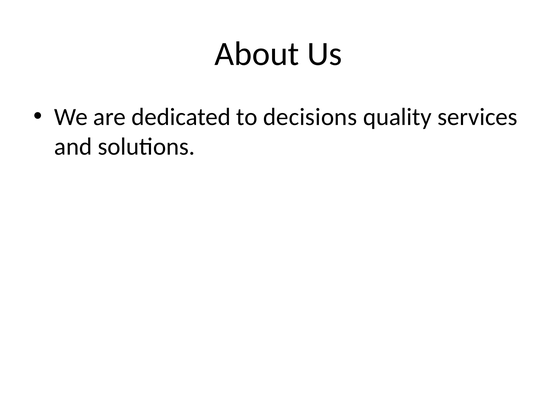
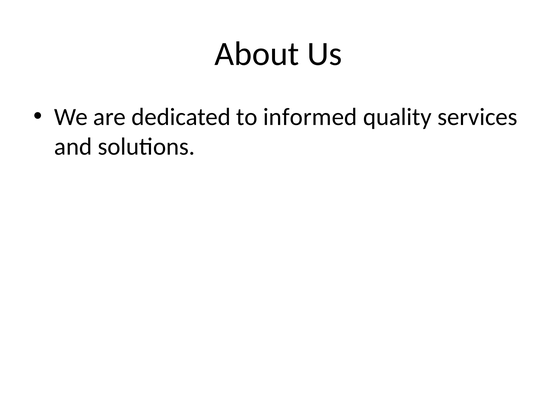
decisions: decisions -> informed (310, 117)
